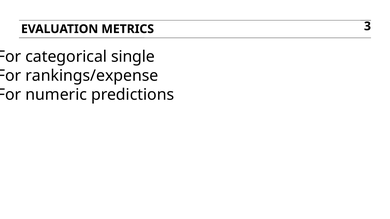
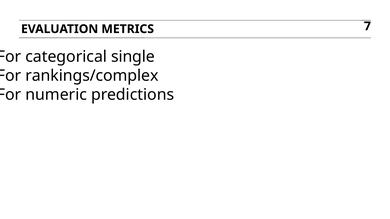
3: 3 -> 7 (367, 26)
rankings/expense: rankings/expense -> rankings/complex (92, 76)
